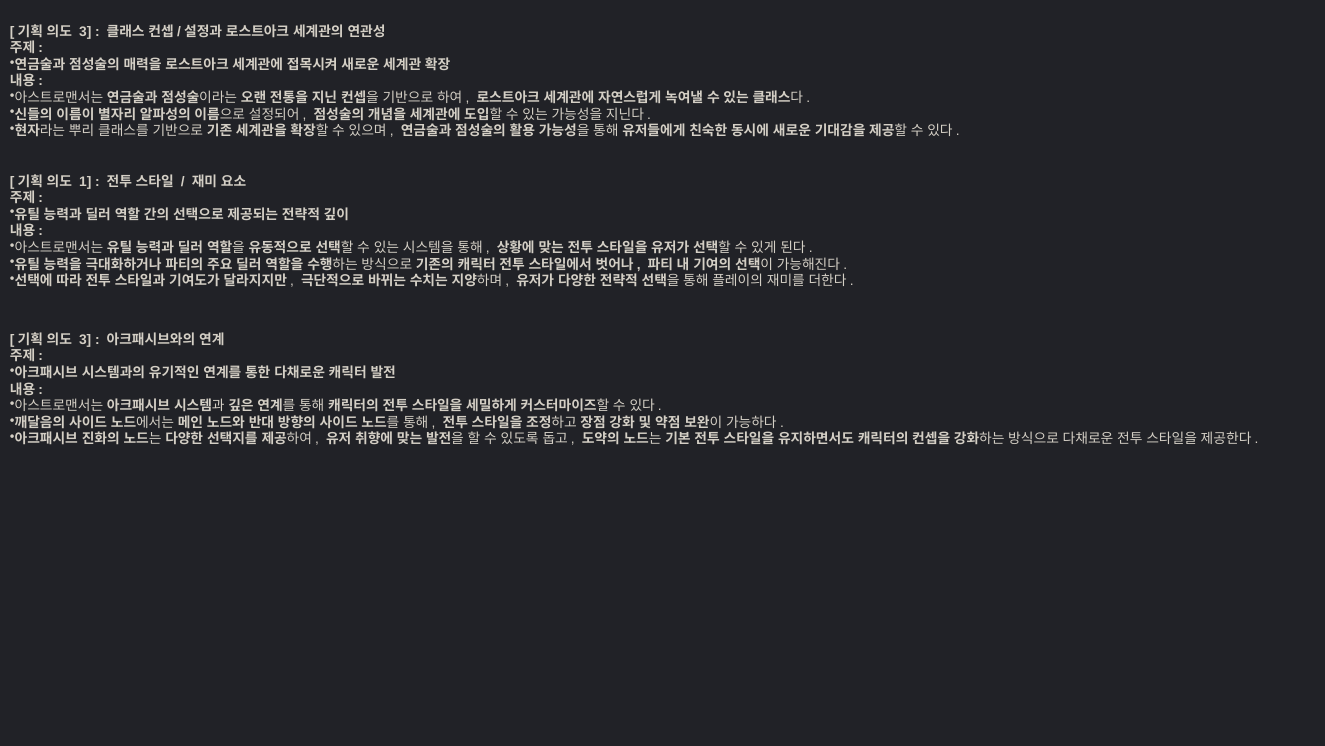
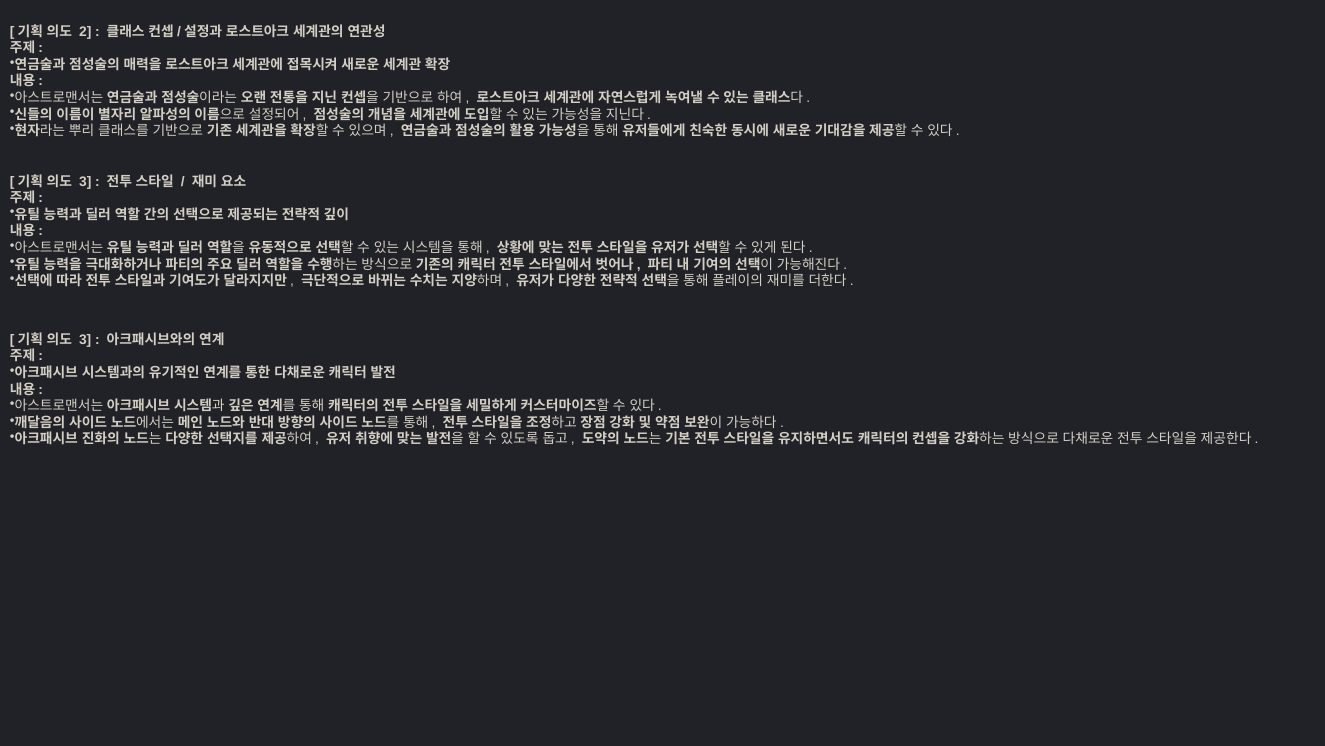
3: 3 -> 2 (85, 31)
1: 1 -> 3 (85, 181)
